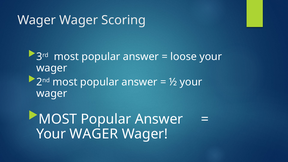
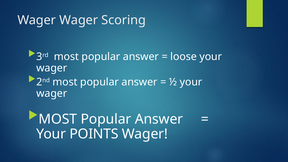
WAGER: WAGER -> POINTS (94, 134)
